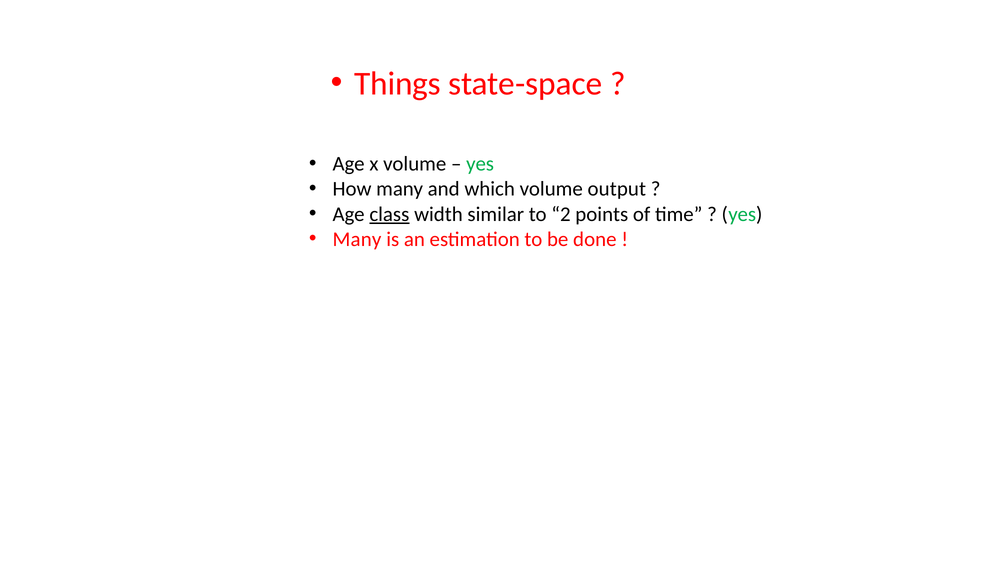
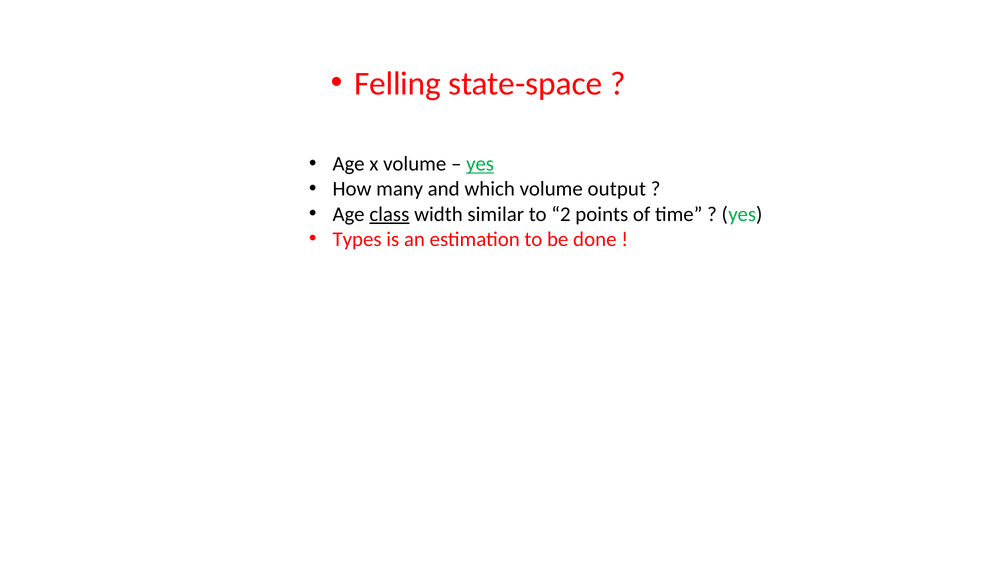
Things: Things -> Felling (398, 84)
yes underline: none -> present (480, 164)
Many: Many -> Types (357, 239)
